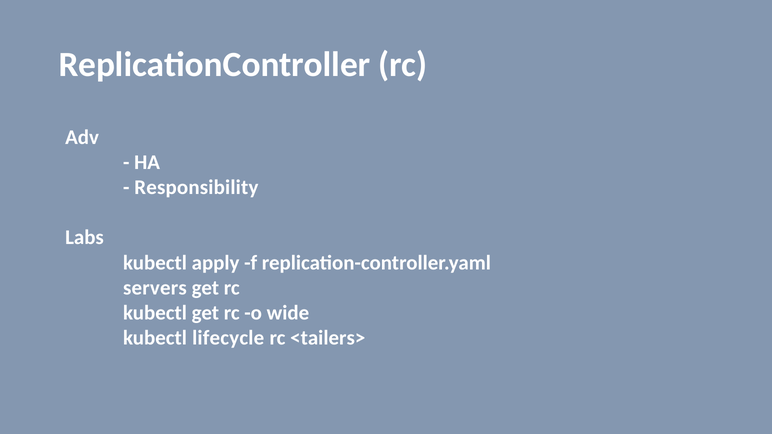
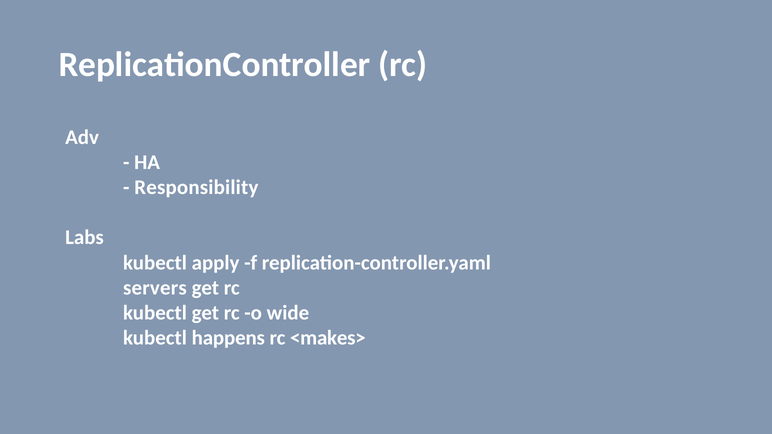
lifecycle: lifecycle -> happens (228, 338)
<tailers>: <tailers> -> <makes> (328, 338)
